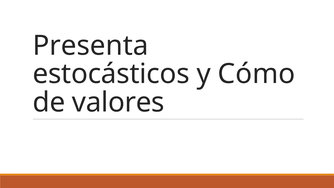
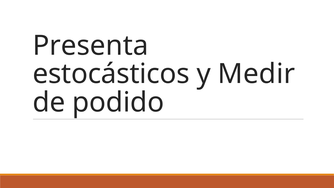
Cómo: Cómo -> Medir (256, 74)
valores: valores -> podido (118, 102)
